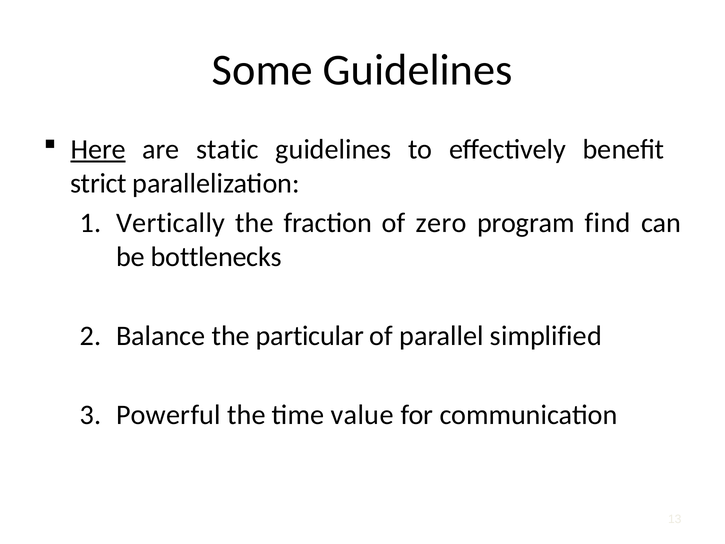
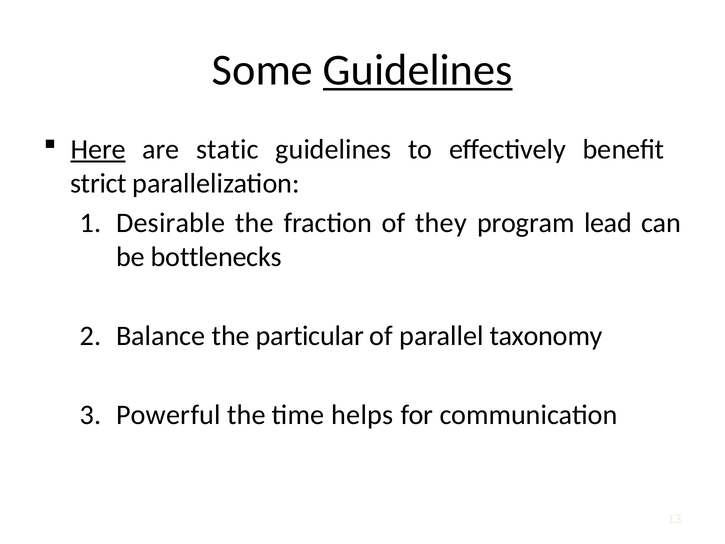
Guidelines underline: none -> present (418, 70)
Vertically: Vertically -> Desirable (171, 223)
zero: zero -> they (441, 223)
find: find -> lead (608, 223)
simplified: simplified -> taxonomy (546, 336)
value: value -> helps (362, 415)
